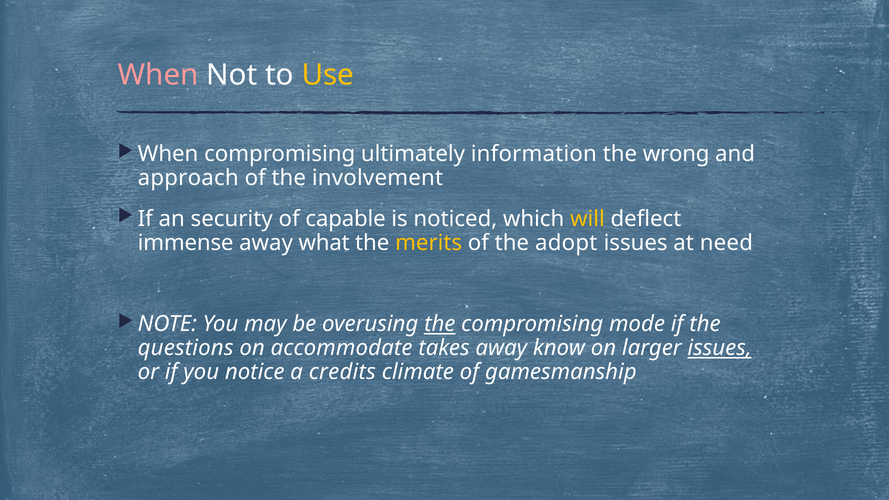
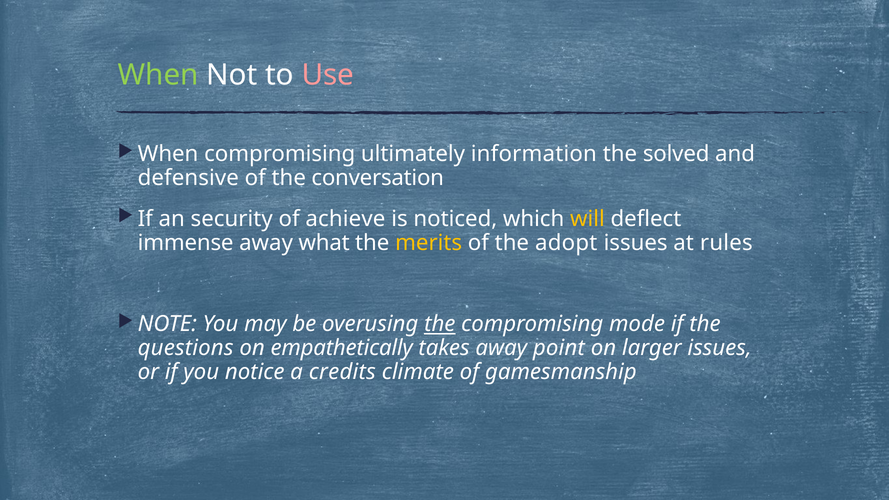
When colour: pink -> light green (158, 75)
Use colour: yellow -> pink (328, 75)
wrong: wrong -> solved (676, 154)
approach: approach -> defensive (188, 178)
involvement: involvement -> conversation (378, 178)
capable: capable -> achieve (345, 219)
need: need -> rules (726, 243)
accommodate: accommodate -> empathetically (342, 348)
know: know -> point (559, 348)
issues underline: present -> none (720, 348)
